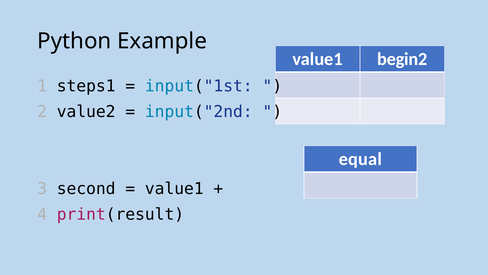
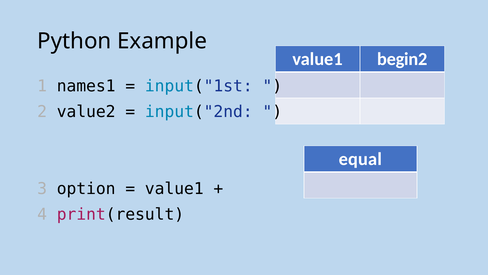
steps1: steps1 -> names1 (86, 86)
second: second -> option (86, 188)
